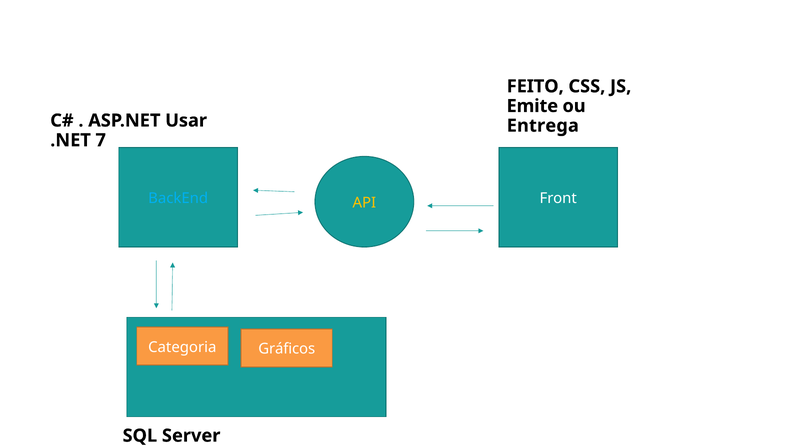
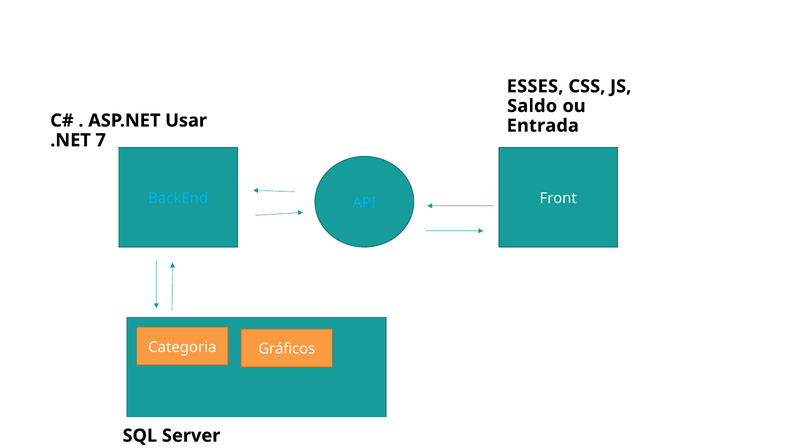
FEITO: FEITO -> ESSES (535, 86)
Emite: Emite -> Saldo (532, 106)
Entrega: Entrega -> Entrada (543, 126)
API colour: yellow -> light blue (364, 203)
